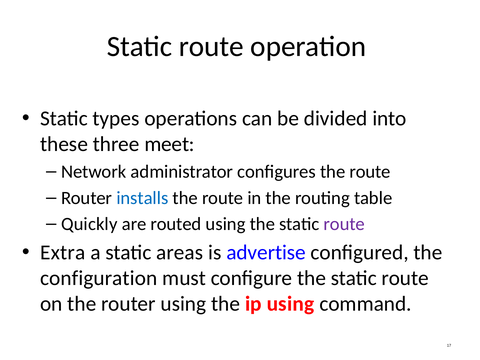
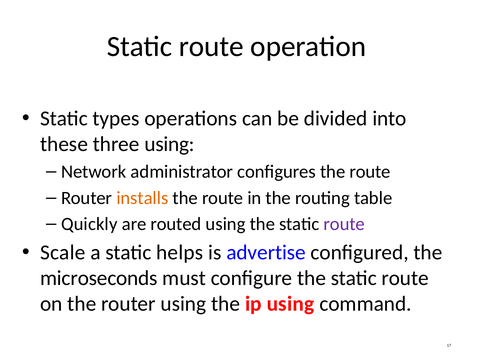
three meet: meet -> using (170, 144)
installs colour: blue -> orange (142, 198)
Extra: Extra -> Scale (63, 253)
areas: areas -> helps (180, 253)
configuration: configuration -> microseconds (99, 278)
